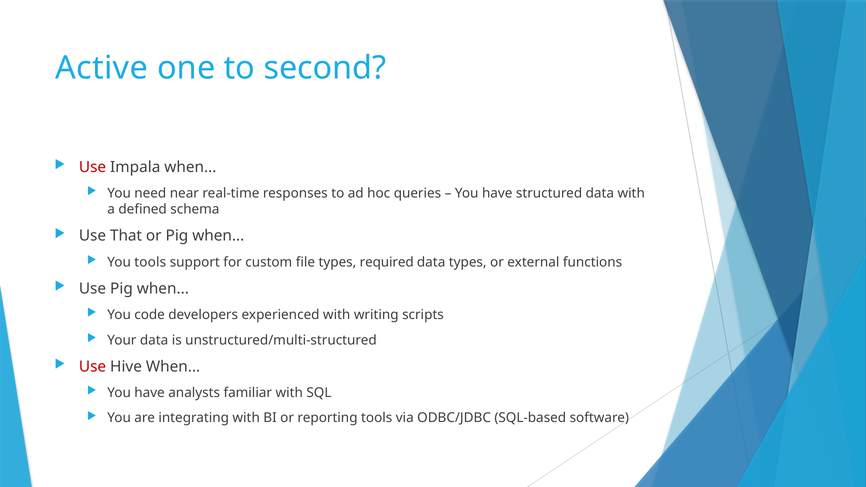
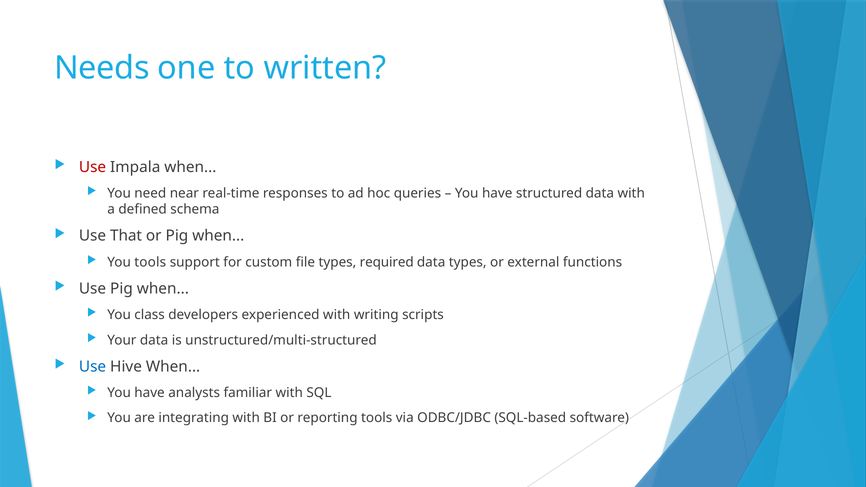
Active: Active -> Needs (102, 68)
second: second -> written (325, 68)
code: code -> class (150, 315)
Use colour: red -> blue (93, 367)
